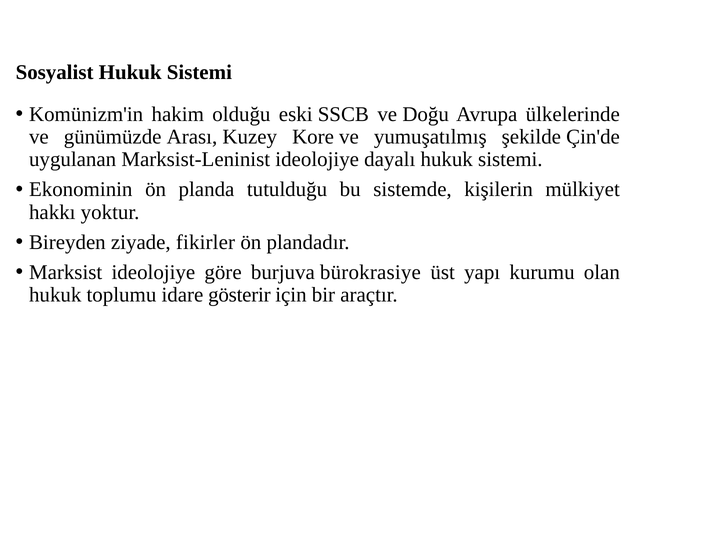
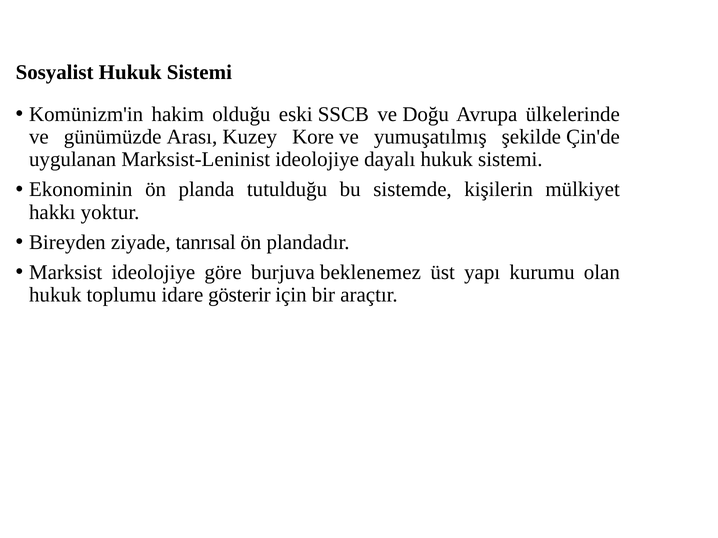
fikirler: fikirler -> tanrısal (206, 242)
bürokrasiye: bürokrasiye -> beklenemez (370, 273)
